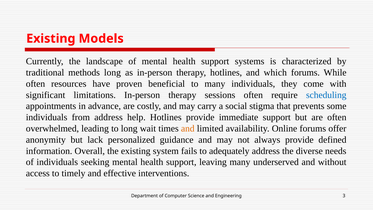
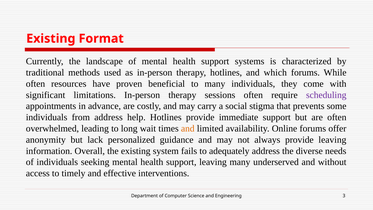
Models: Models -> Format (101, 39)
methods long: long -> used (113, 72)
scheduling colour: blue -> purple (326, 95)
provide defined: defined -> leaving (332, 140)
